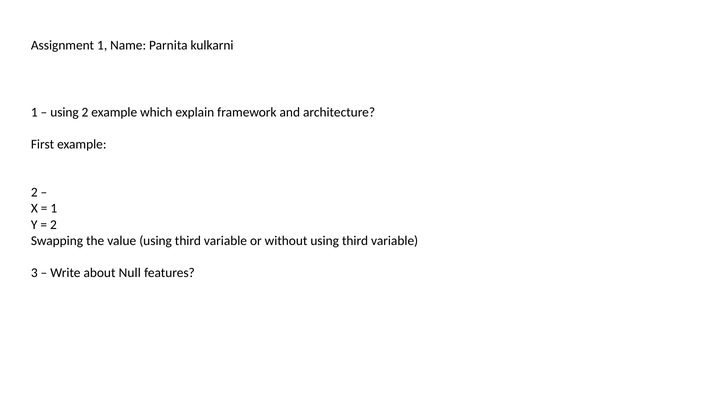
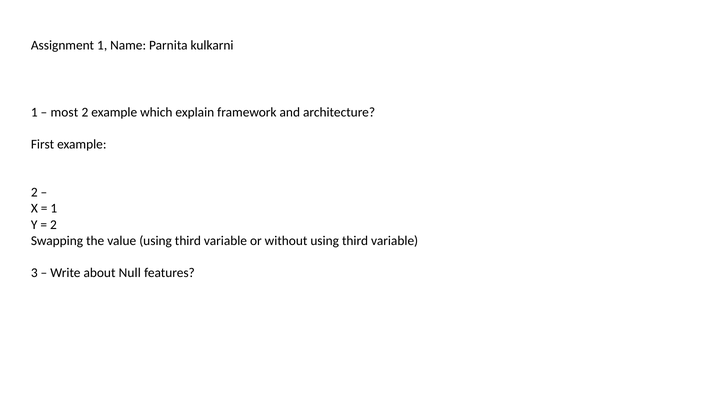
using: using -> most (64, 112)
